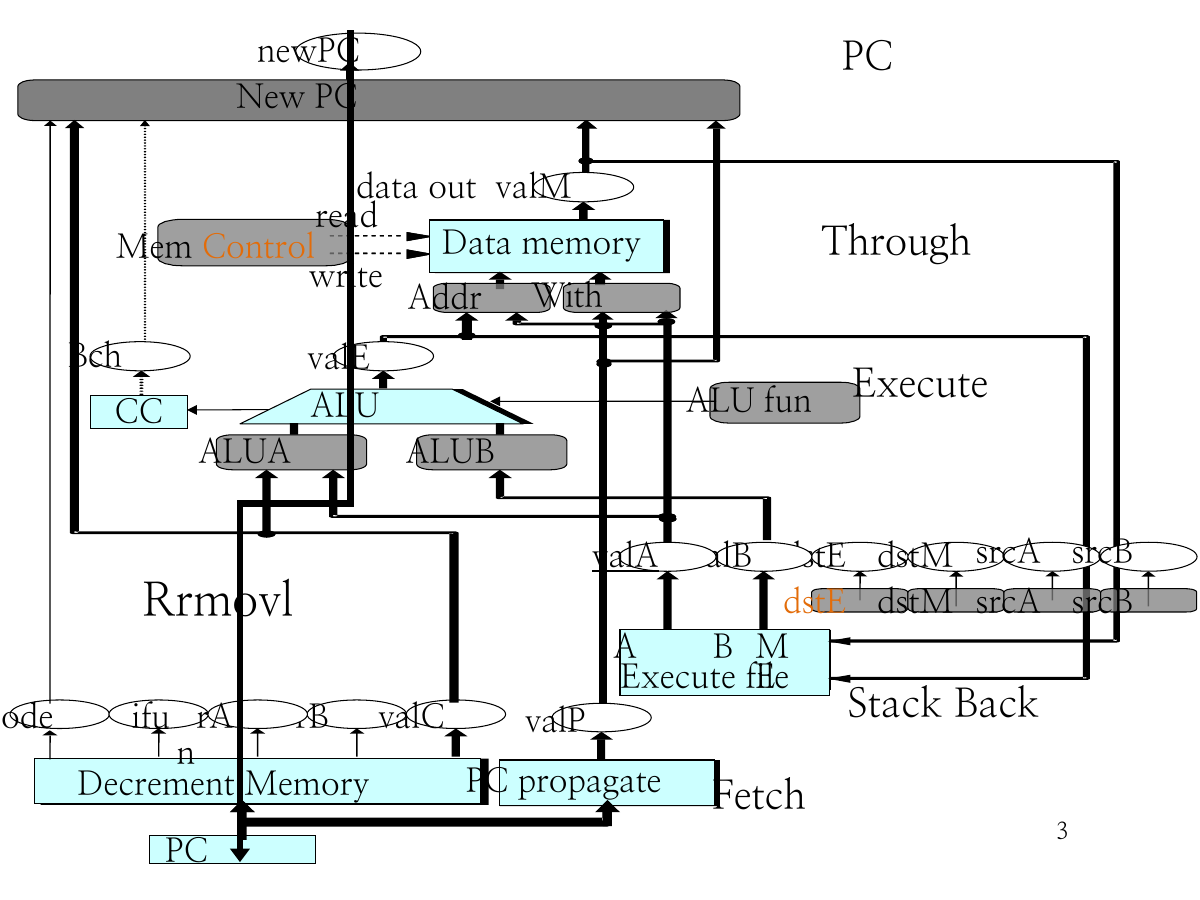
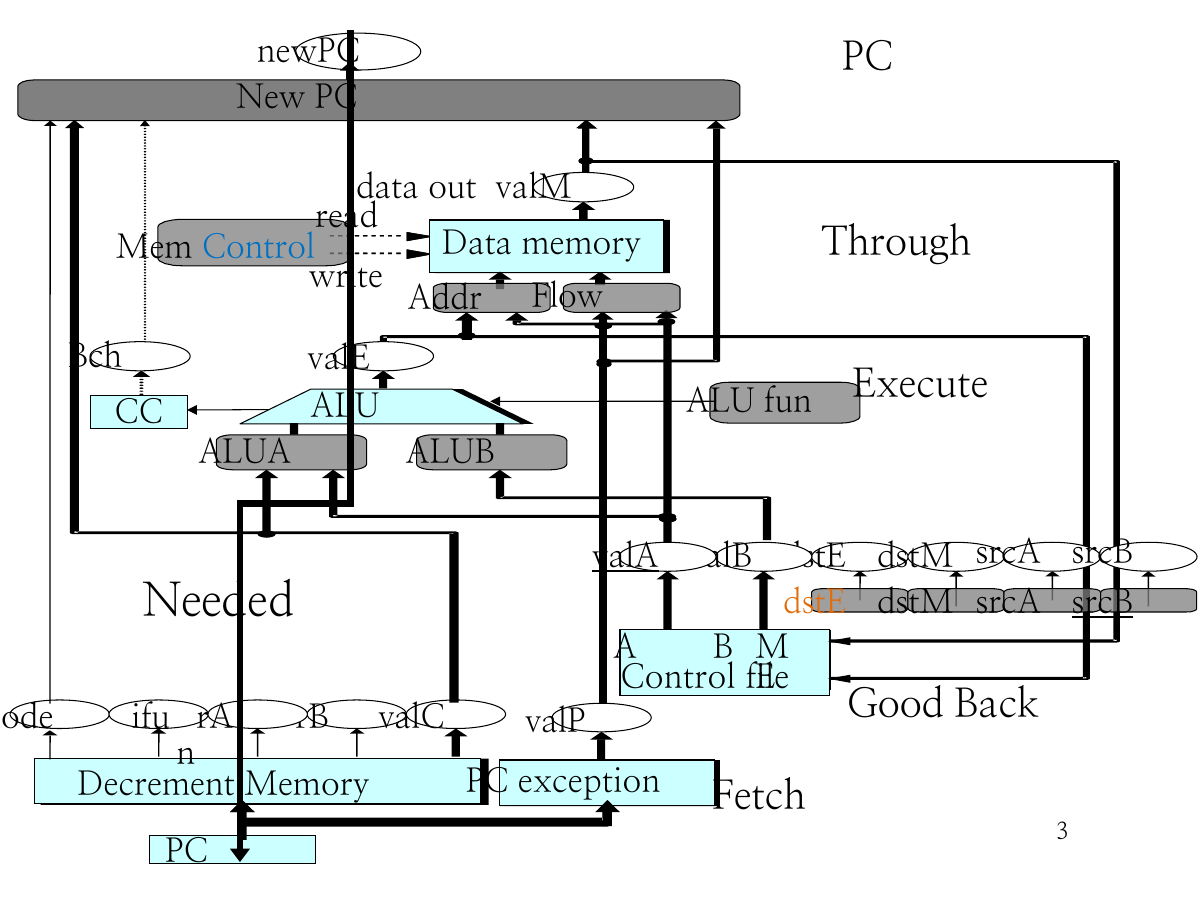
Control colour: orange -> blue (258, 248)
With: With -> Flow (567, 297)
Rrmovl: Rrmovl -> Needed (218, 601)
srcB underline: none -> present (1102, 603)
Execute: Execute -> Control (678, 678)
Stack: Stack -> Good (895, 705)
propagate: propagate -> exception (589, 782)
